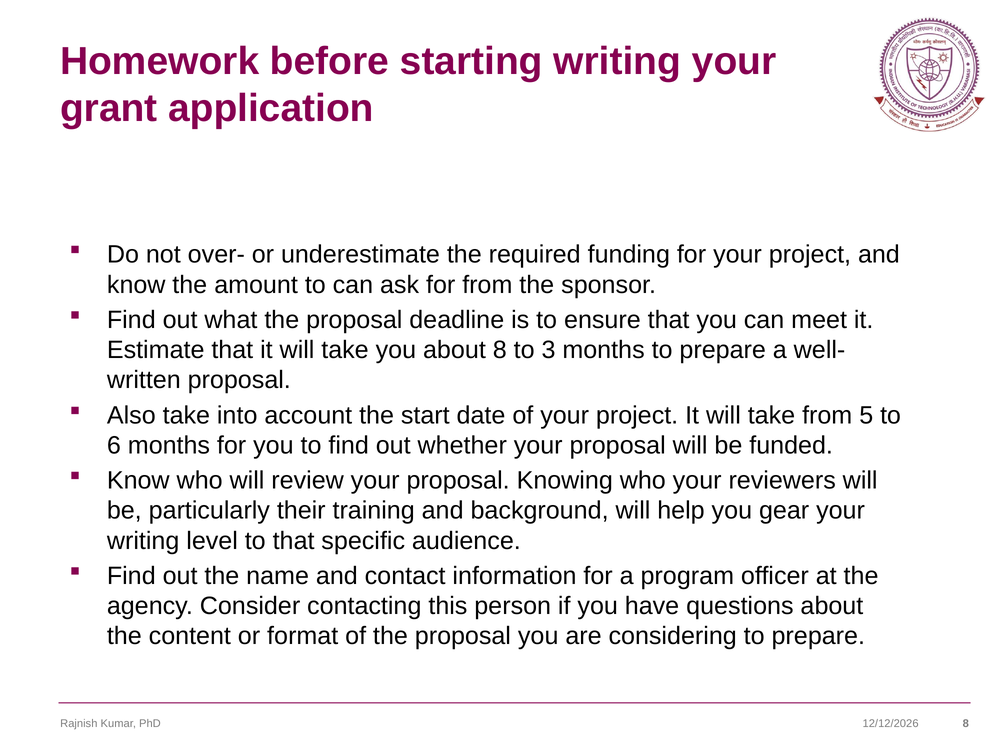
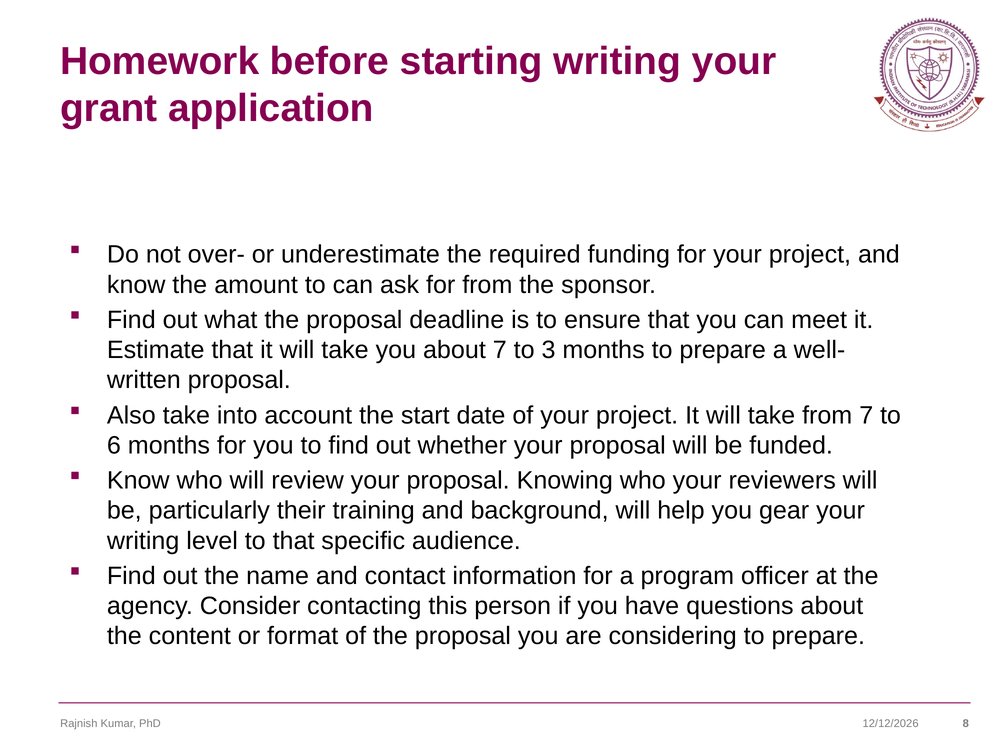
about 8: 8 -> 7 (500, 350)
from 5: 5 -> 7 (866, 415)
